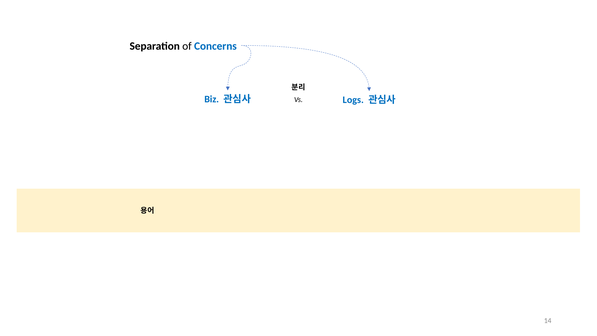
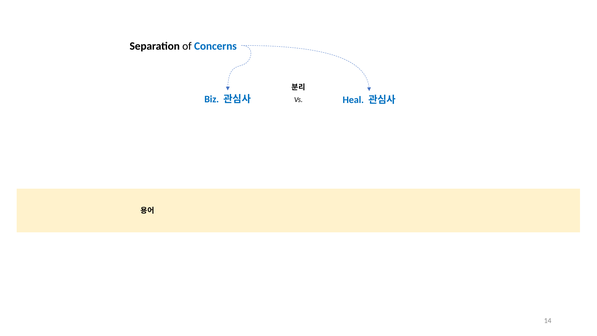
Logs: Logs -> Heal (353, 100)
